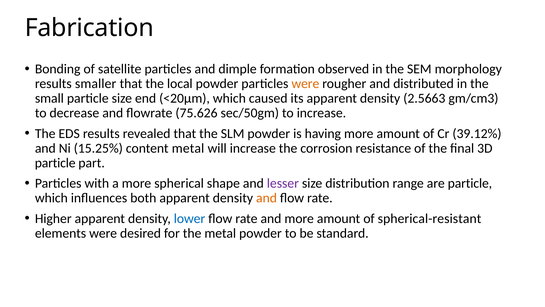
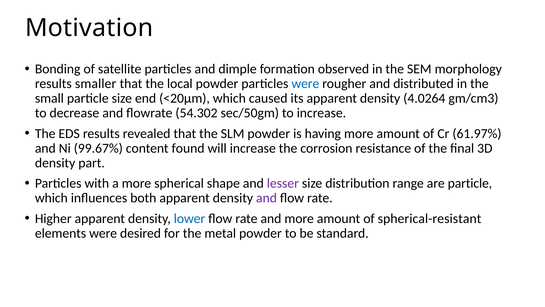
Fabrication: Fabrication -> Motivation (89, 28)
were colour: orange -> blue (305, 84)
2.5663: 2.5663 -> 4.0264 (424, 98)
75.626: 75.626 -> 54.302 (197, 113)
39.12%: 39.12% -> 61.97% (477, 133)
15.25%: 15.25% -> 99.67% (98, 148)
content metal: metal -> found (188, 148)
particle: particle -> density (55, 163)
and colour: orange -> purple (267, 198)
